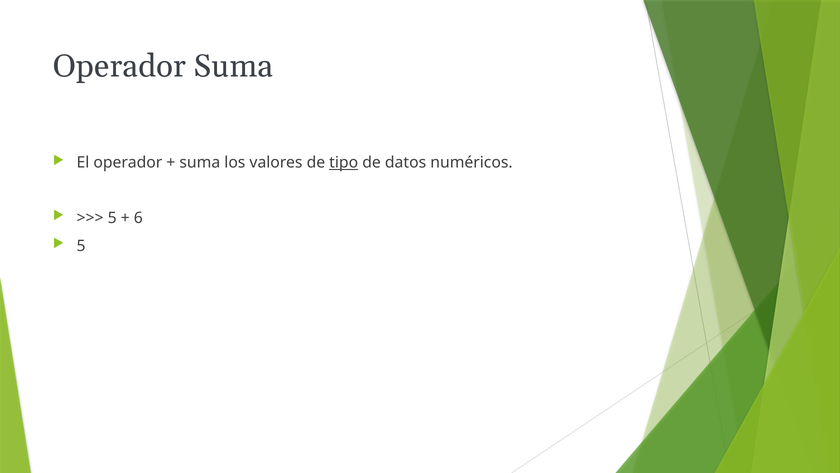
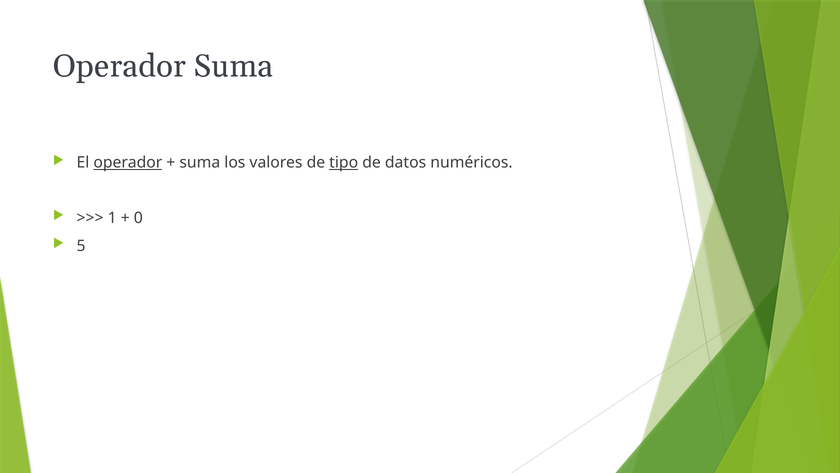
operador underline: none -> present (128, 163)
5: 5 -> 1 (112, 218)
6: 6 -> 0 (138, 218)
